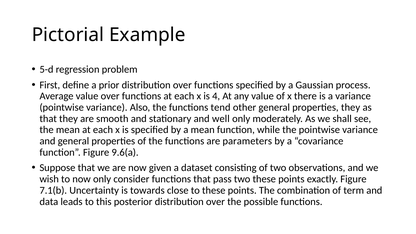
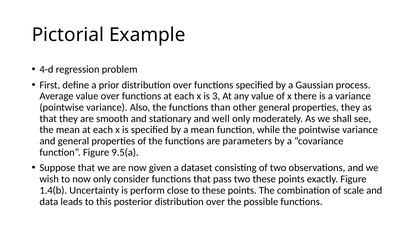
5-d: 5-d -> 4-d (46, 69)
4: 4 -> 3 (216, 96)
tend: tend -> than (221, 107)
9.6(a: 9.6(a -> 9.5(a (125, 152)
7.1(b: 7.1(b -> 1.4(b (53, 190)
towards: towards -> perform (147, 190)
term: term -> scale (354, 190)
